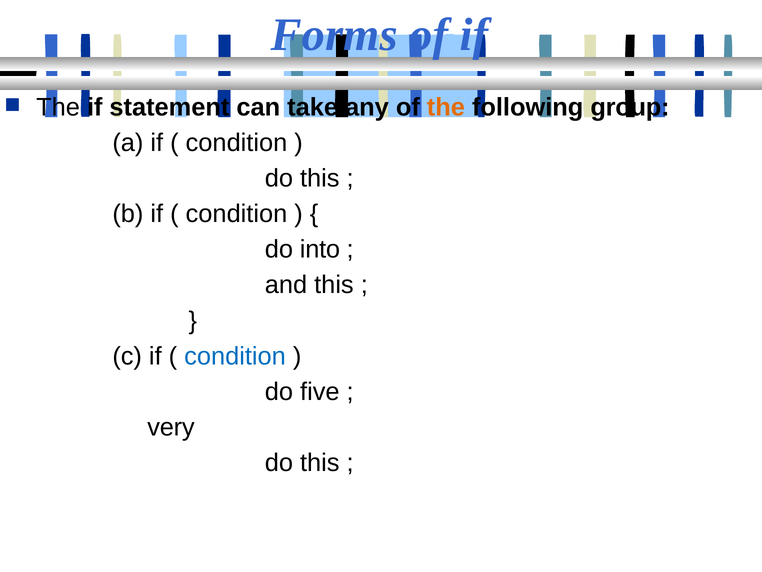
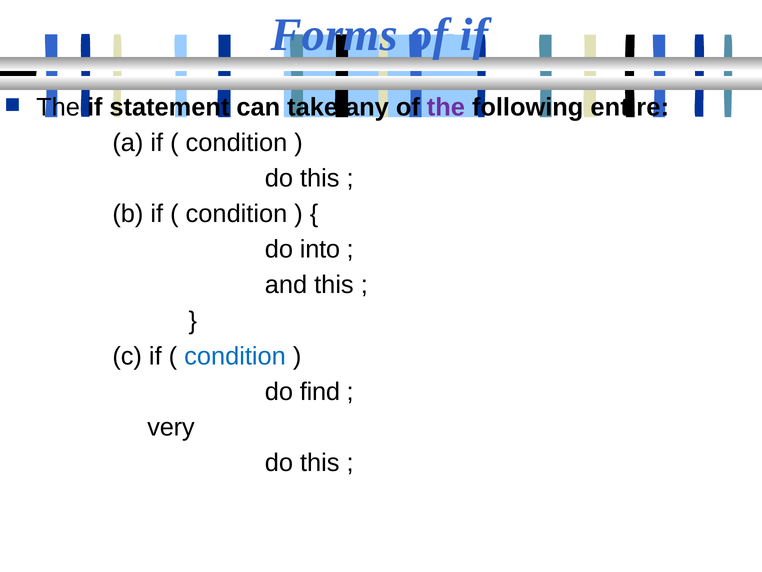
the colour: orange -> purple (446, 107)
group: group -> entire (630, 107)
five: five -> find (320, 391)
